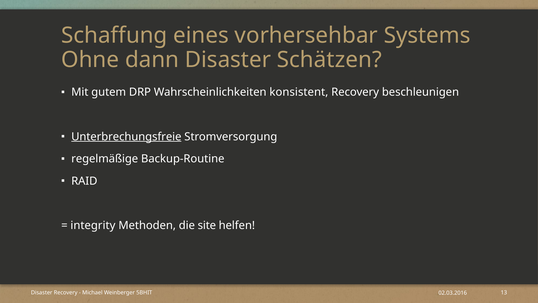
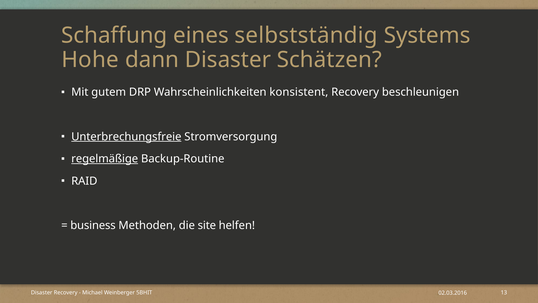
vorhersehbar: vorhersehbar -> selbstständig (306, 35)
Ohne: Ohne -> Hohe (90, 60)
regelmäßige underline: none -> present (105, 159)
integrity: integrity -> business (93, 225)
